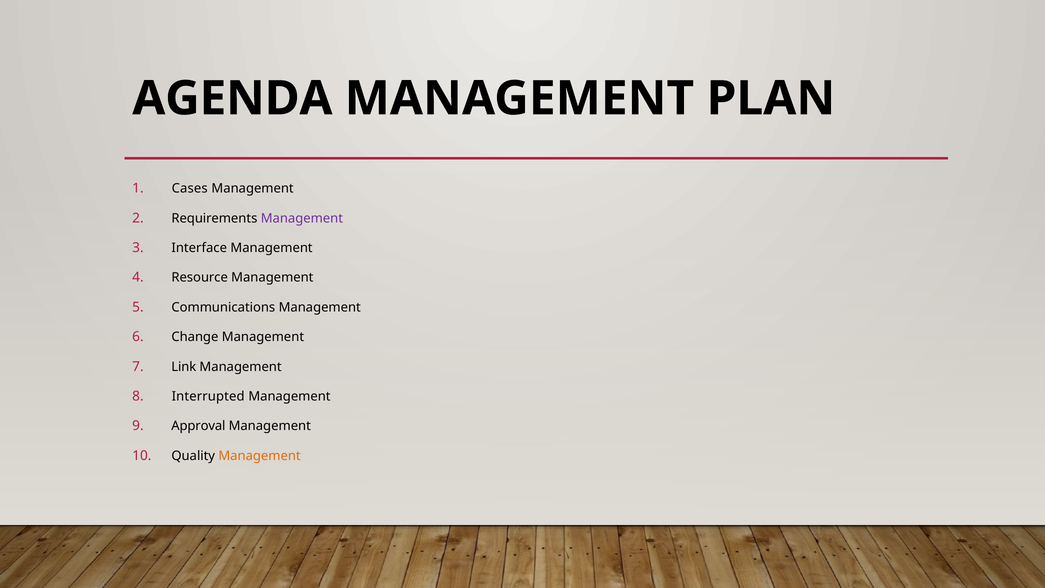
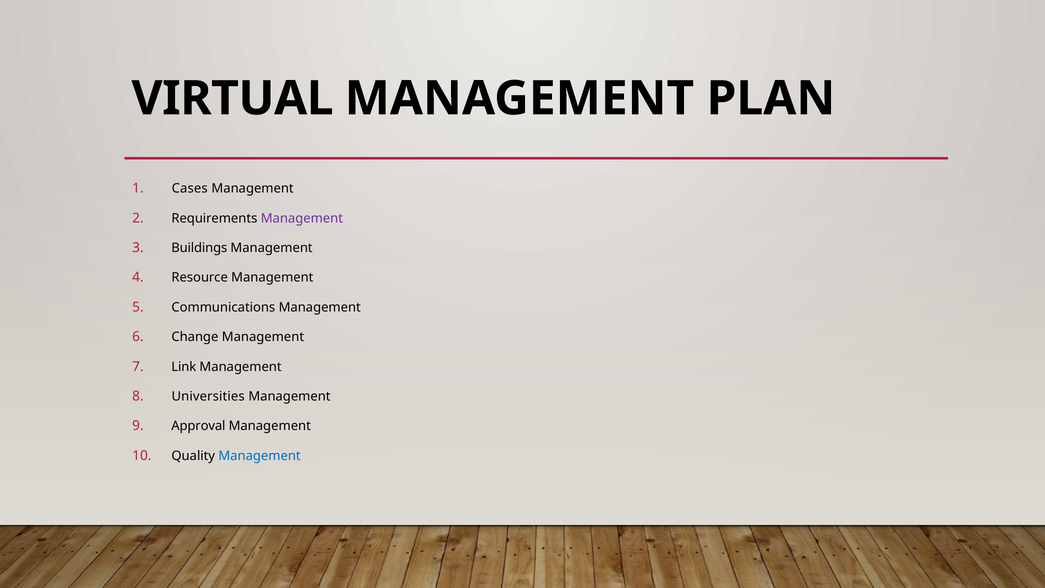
AGENDA: AGENDA -> VIRTUAL (232, 99)
Interface: Interface -> Buildings (199, 248)
Interrupted: Interrupted -> Universities (208, 396)
Management colour: orange -> blue (260, 456)
